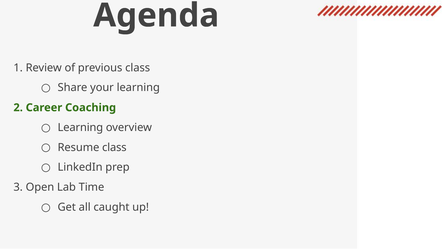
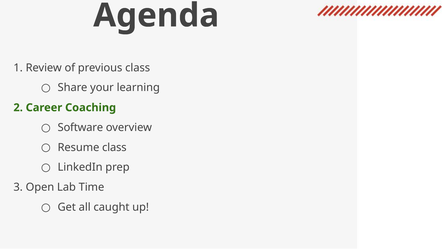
Learning: Learning -> Software (80, 127)
